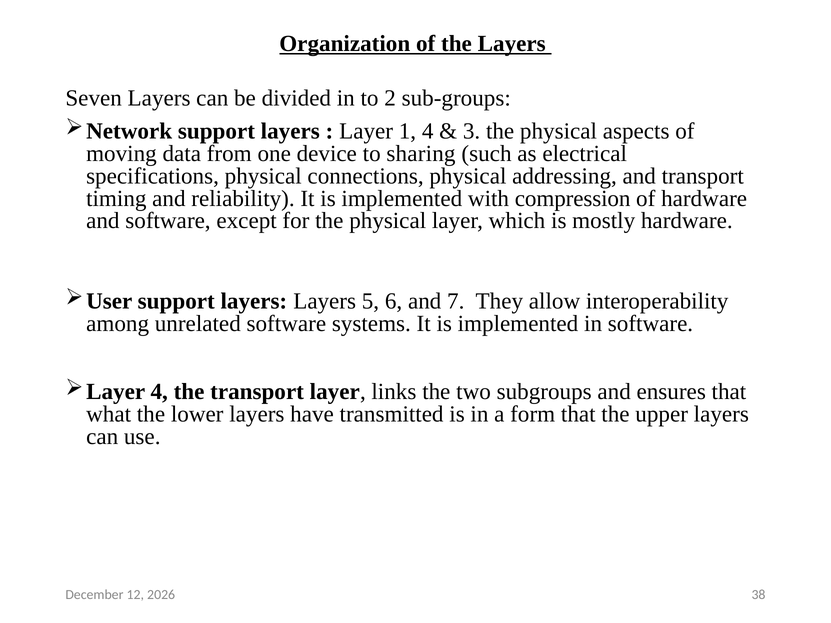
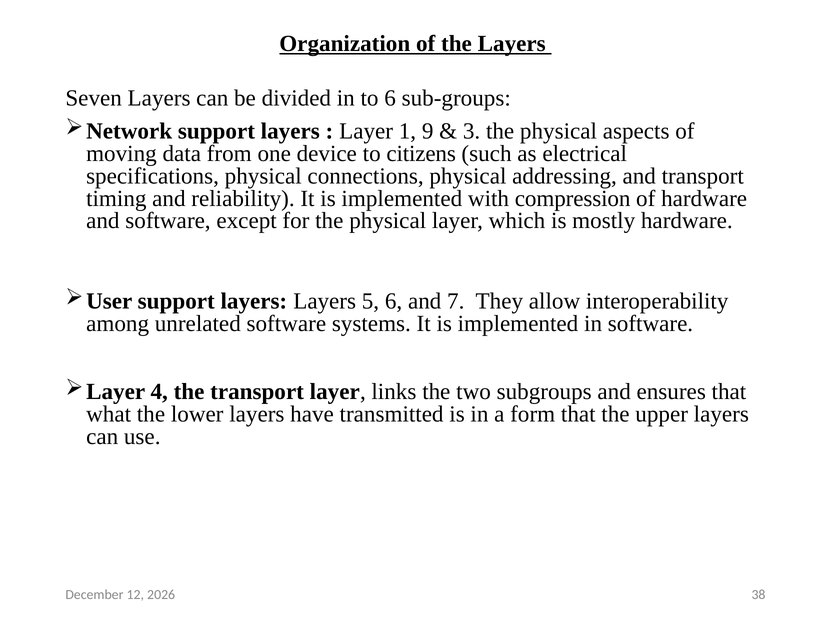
to 2: 2 -> 6 (390, 98)
1 4: 4 -> 9 (428, 131)
sharing: sharing -> citizens (421, 154)
